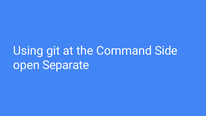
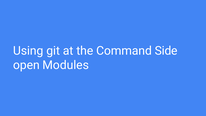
Separate: Separate -> Modules (66, 65)
